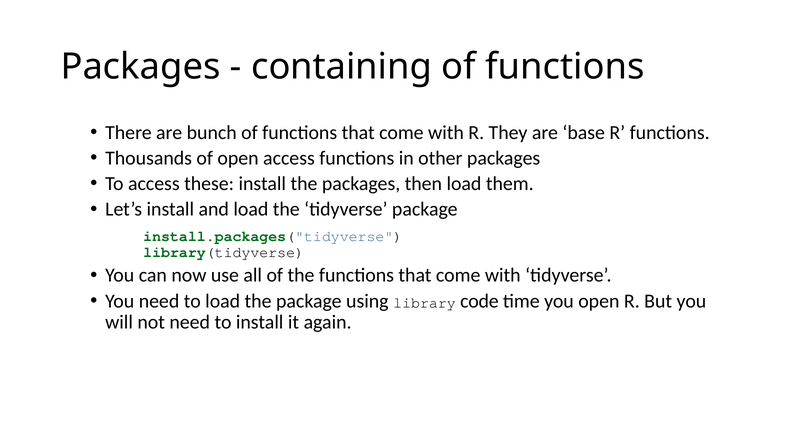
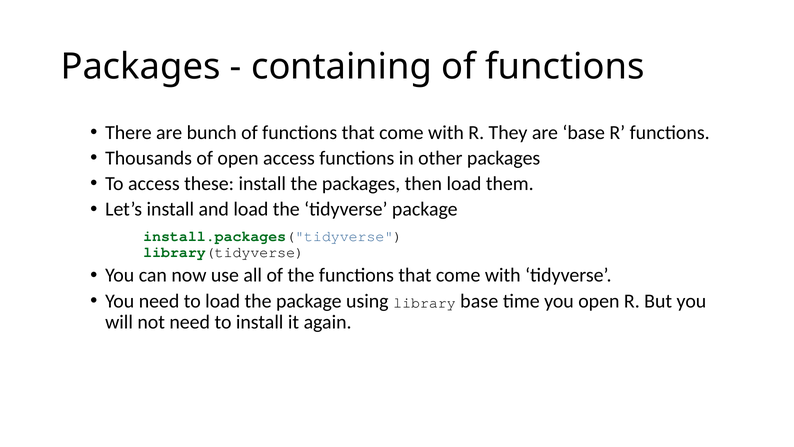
library code: code -> base (479, 301)
